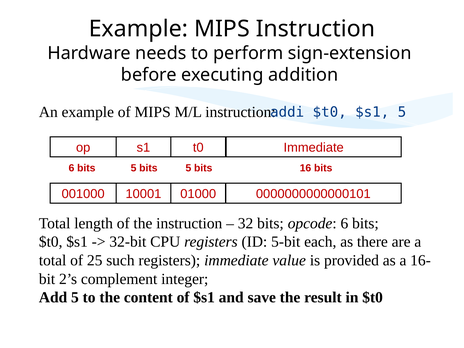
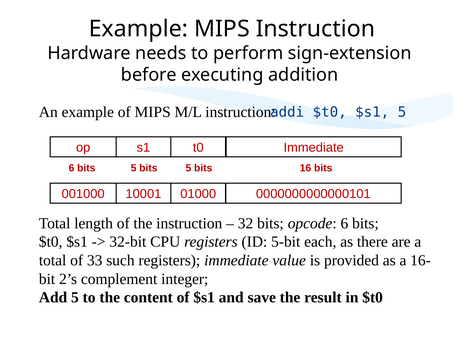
25: 25 -> 33 (95, 260)
